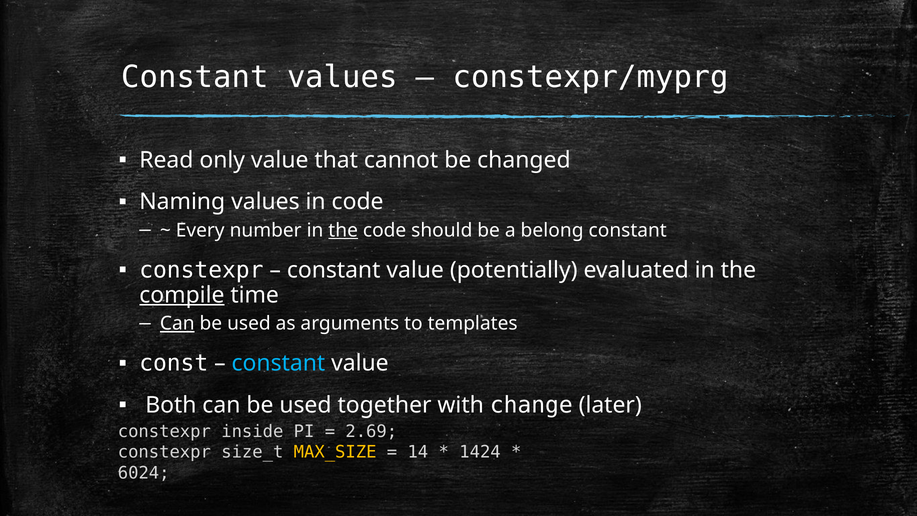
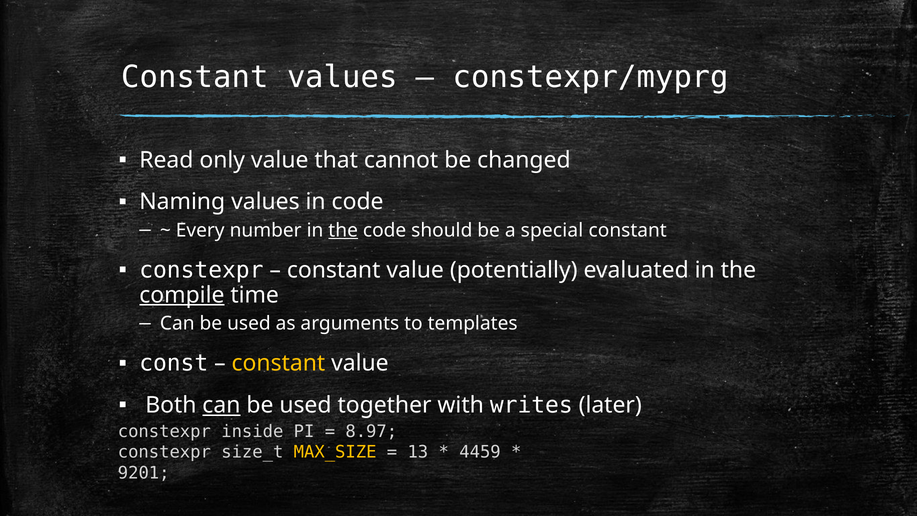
belong: belong -> special (552, 230)
Can underline: present -> none (177, 323)
constant colour: light blue -> yellow (278, 363)
can underline: none -> present (221, 405)
change: change -> writes (531, 405)
2.69: 2.69 -> 8.97 (371, 432)
14: 14 -> 13 (418, 452)
1424: 1424 -> 4459 (480, 452)
6024: 6024 -> 9201 (144, 473)
